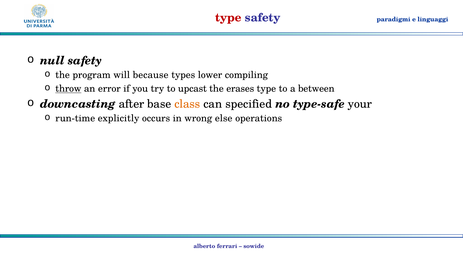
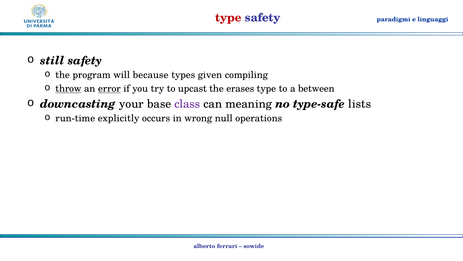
null: null -> still (52, 60)
lower: lower -> given (210, 75)
error underline: none -> present (109, 88)
after: after -> your (131, 104)
class colour: orange -> purple (187, 104)
specified: specified -> meaning (249, 104)
your: your -> lists (360, 104)
else: else -> null (224, 118)
